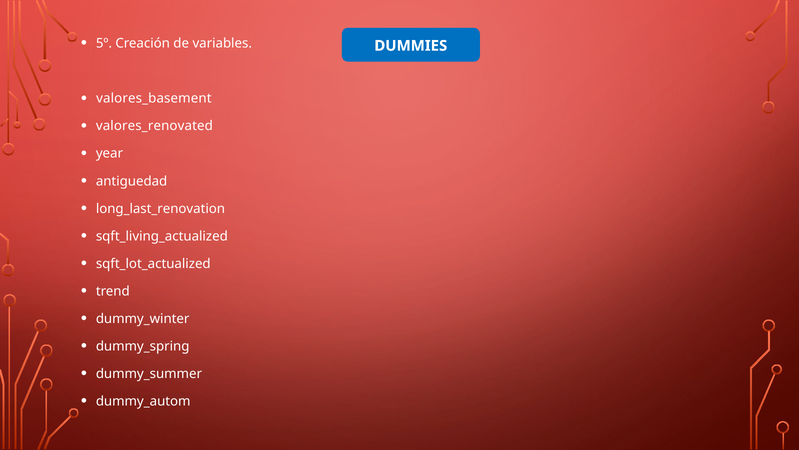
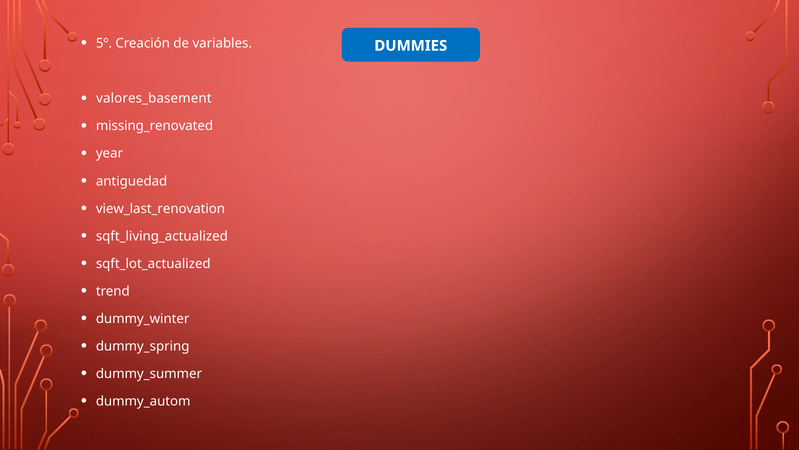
valores_renovated: valores_renovated -> missing_renovated (154, 126)
long_last_renovation: long_last_renovation -> view_last_renovation (160, 208)
